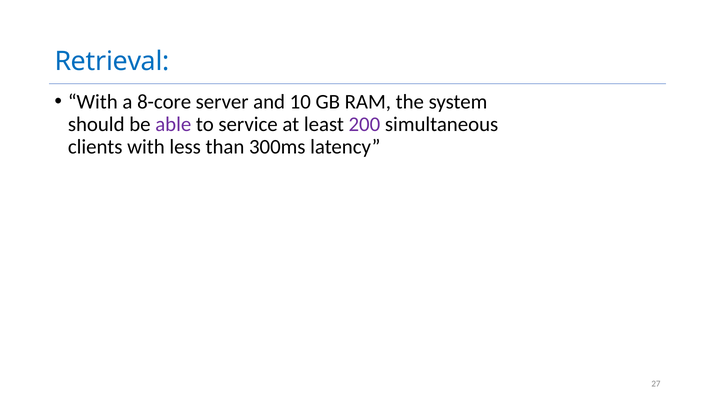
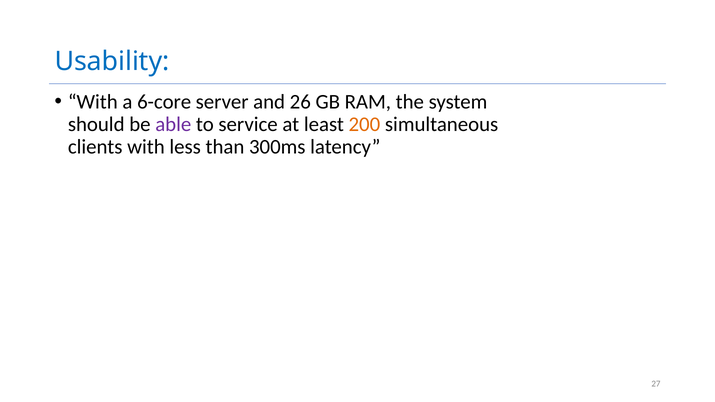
Retrieval: Retrieval -> Usability (112, 61)
8-core: 8-core -> 6-core (164, 102)
10: 10 -> 26 (300, 102)
200 colour: purple -> orange (364, 124)
